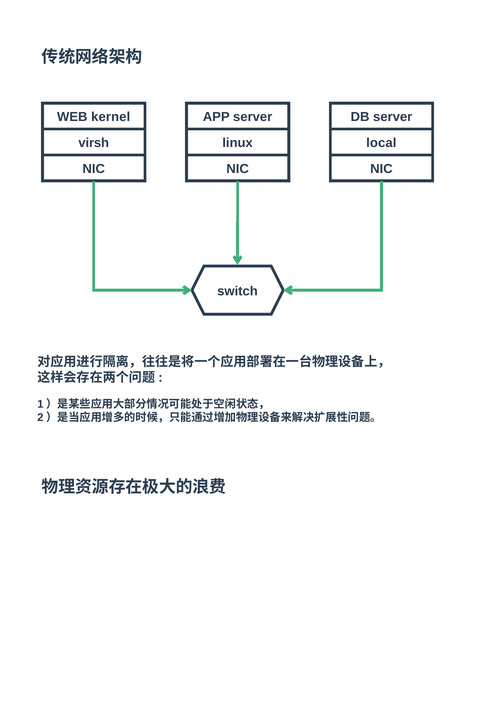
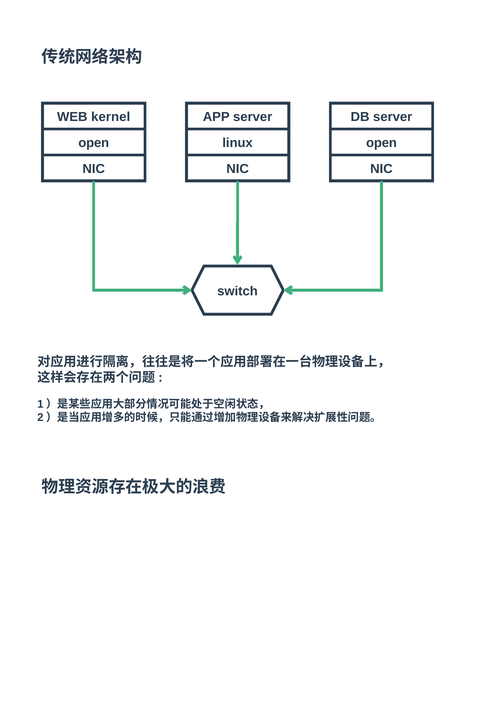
virsh: virsh -> open (94, 143)
local: local -> open (381, 143)
